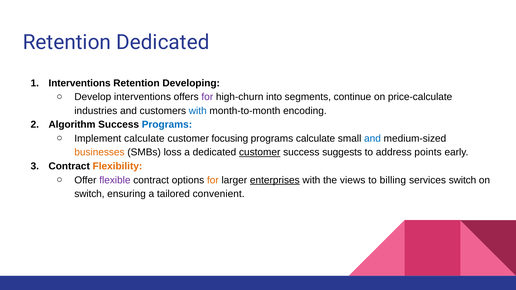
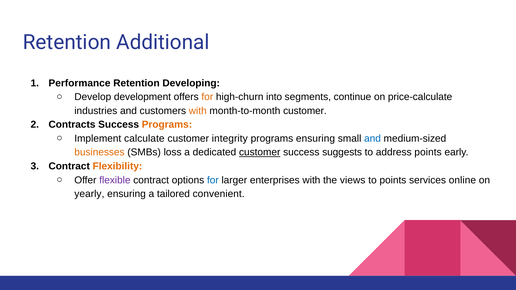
Retention Dedicated: Dedicated -> Additional (163, 42)
Interventions: Interventions -> Performance (80, 83)
Develop interventions: interventions -> development (142, 97)
for colour: purple -> orange (207, 97)
with colour: blue -> orange (198, 111)
month-to-month encoding: encoding -> customer (305, 111)
Algorithm: Algorithm -> Contracts (72, 125)
Programs colour: blue -> orange (167, 125)
focusing: focusing -> integrity (230, 139)
programs calculate: calculate -> ensuring (315, 139)
for colour: orange -> blue (213, 180)
enterprises underline: present -> none (275, 180)
to billing: billing -> points (393, 180)
services switch: switch -> online (462, 180)
switch: switch -> yearly (89, 194)
